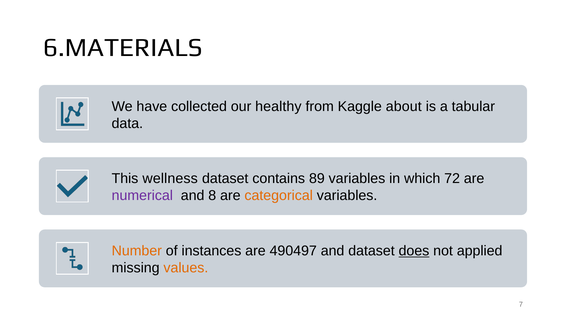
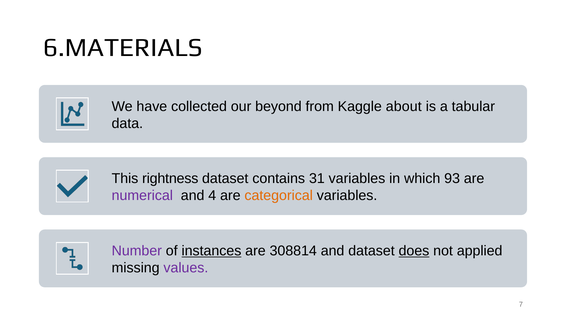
healthy: healthy -> beyond (278, 106)
wellness: wellness -> rightness (170, 178)
89: 89 -> 31 (317, 178)
72: 72 -> 93 (452, 178)
8: 8 -> 4 (212, 195)
Number colour: orange -> purple (137, 250)
instances underline: none -> present (211, 250)
490497: 490497 -> 308814 (293, 250)
values colour: orange -> purple (186, 267)
